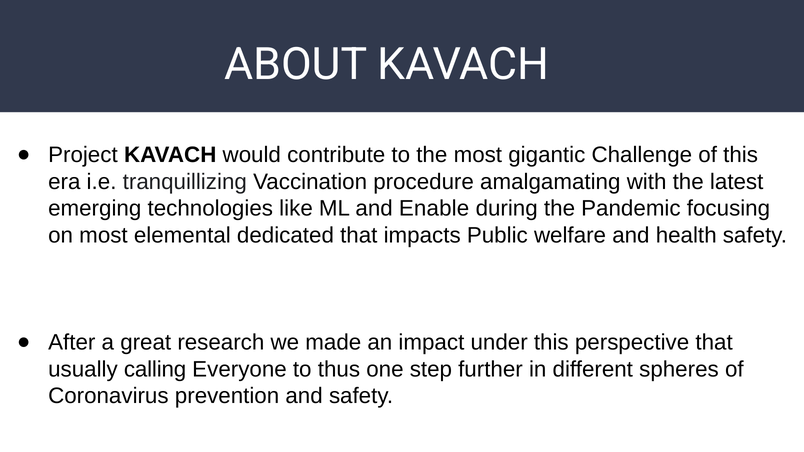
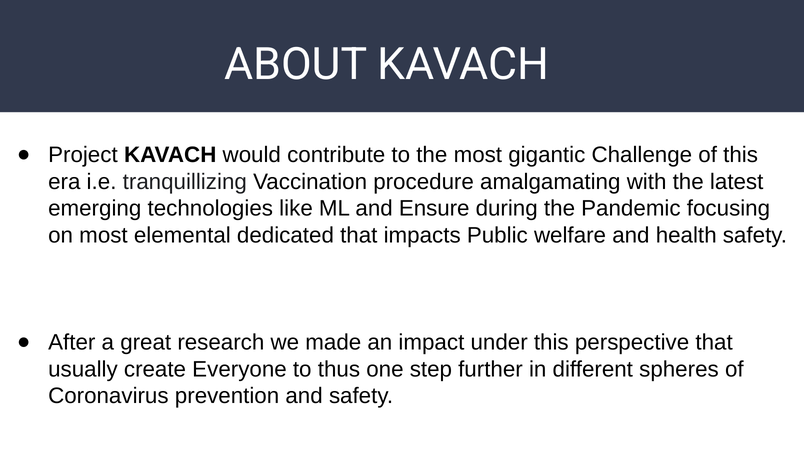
Enable: Enable -> Ensure (434, 209)
calling: calling -> create (155, 370)
